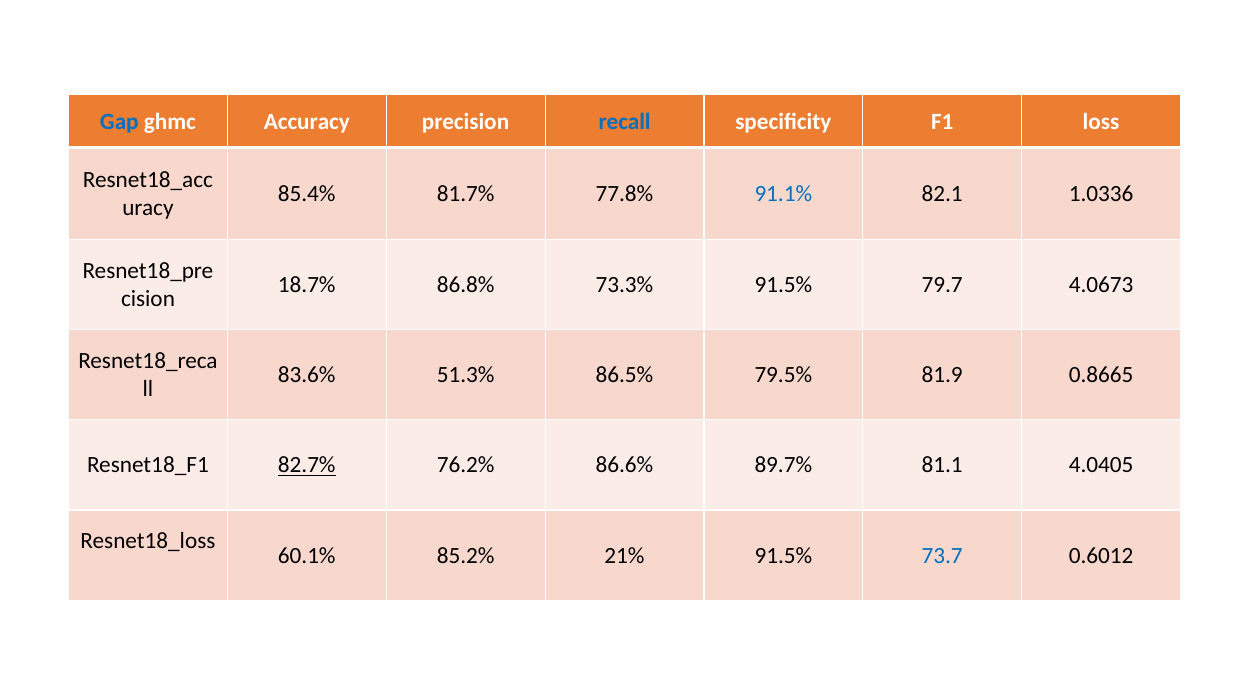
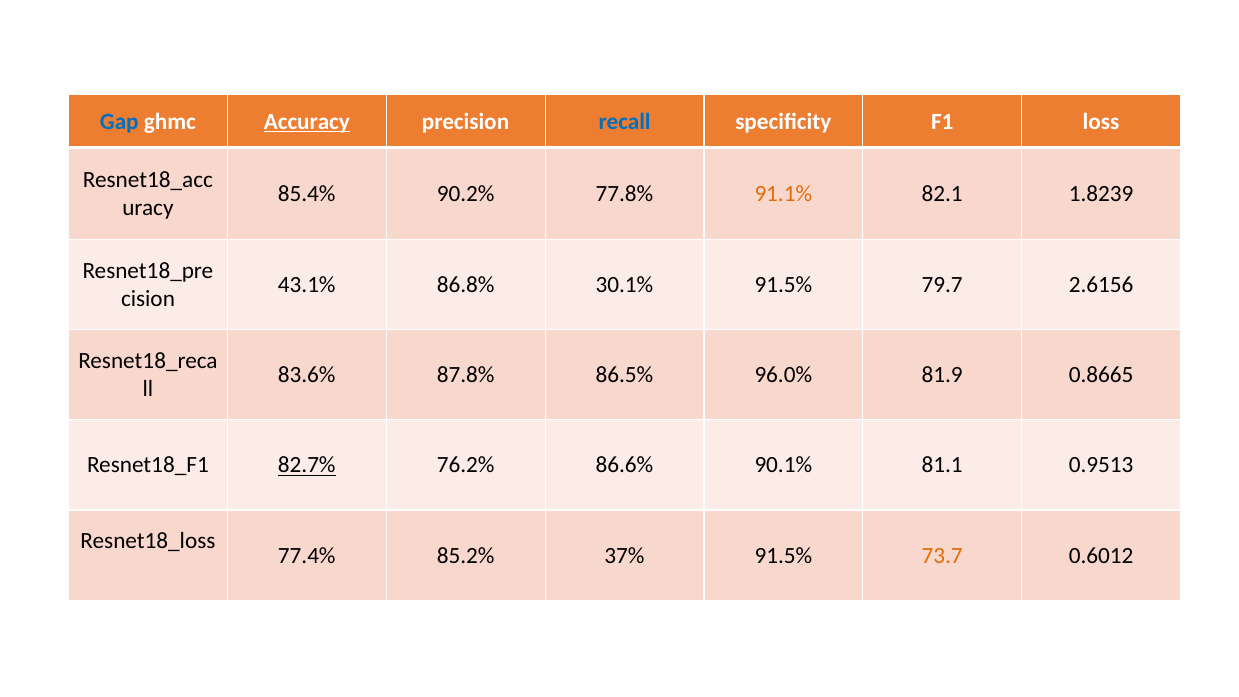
Accuracy underline: none -> present (307, 121)
81.7%: 81.7% -> 90.2% (466, 194)
91.1% colour: blue -> orange (783, 194)
1.0336: 1.0336 -> 1.8239 (1101, 194)
18.7%: 18.7% -> 43.1% (307, 285)
73.3%: 73.3% -> 30.1% (624, 285)
4.0673: 4.0673 -> 2.6156 (1101, 285)
51.3%: 51.3% -> 87.8% (466, 375)
79.5%: 79.5% -> 96.0% (783, 375)
89.7%: 89.7% -> 90.1% (783, 465)
4.0405: 4.0405 -> 0.9513 (1101, 465)
60.1%: 60.1% -> 77.4% (307, 555)
21%: 21% -> 37% (625, 555)
73.7 colour: blue -> orange (942, 555)
